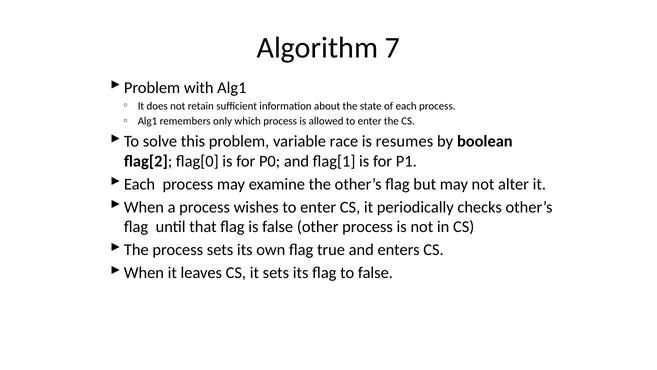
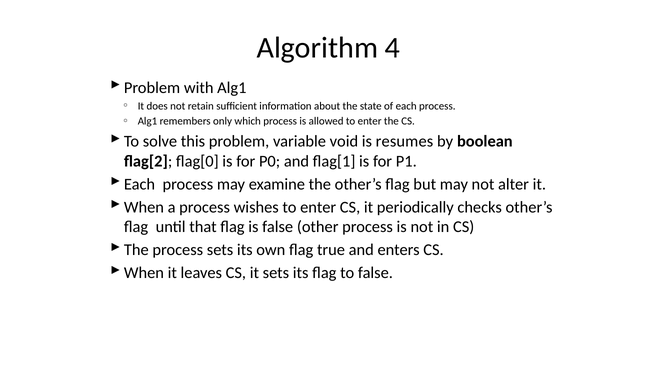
7: 7 -> 4 (393, 48)
race: race -> void (344, 141)
